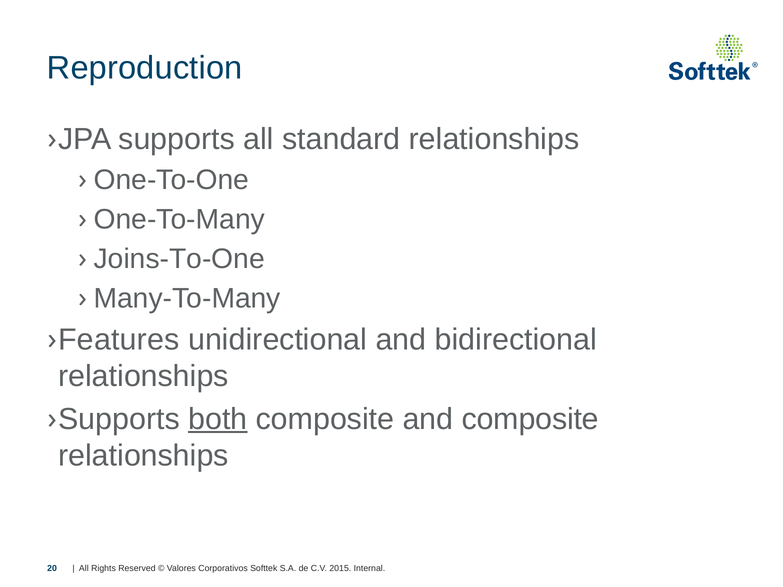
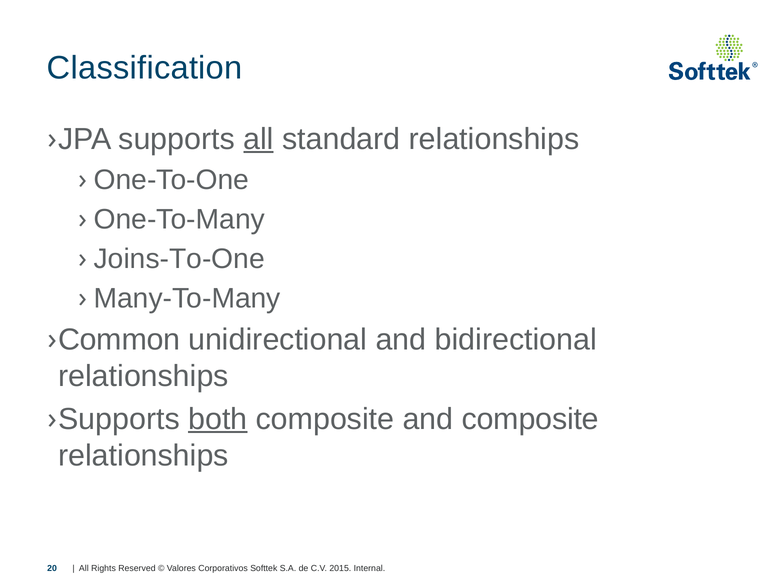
Reproduction: Reproduction -> Classification (145, 68)
all underline: none -> present (259, 139)
Features: Features -> Common (119, 340)
